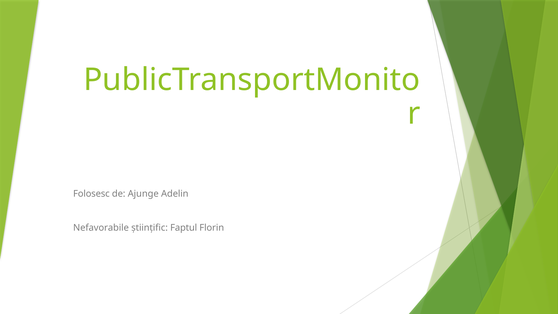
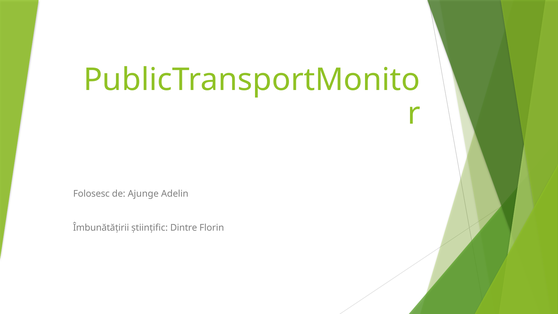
Nefavorabile: Nefavorabile -> Îmbunătățirii (101, 228)
Faptul: Faptul -> Dintre (184, 228)
